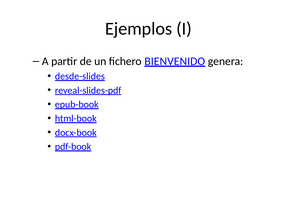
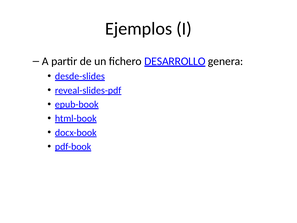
BIENVENIDO: BIENVENIDO -> DESARROLLO (175, 61)
